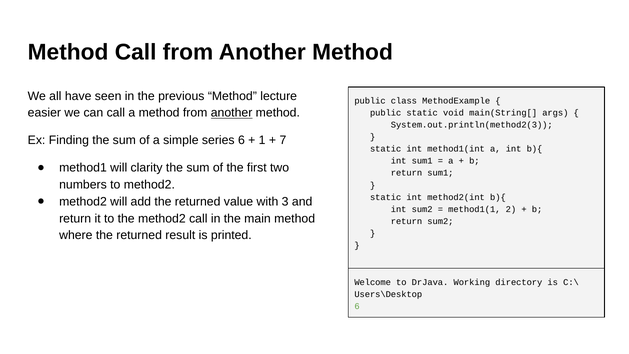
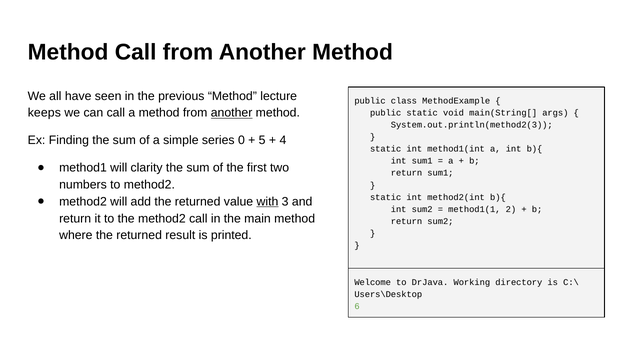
easier: easier -> keeps (44, 113)
series 6: 6 -> 0 (241, 140)
1: 1 -> 5 (262, 140)
7: 7 -> 4 (283, 140)
with underline: none -> present (267, 202)
